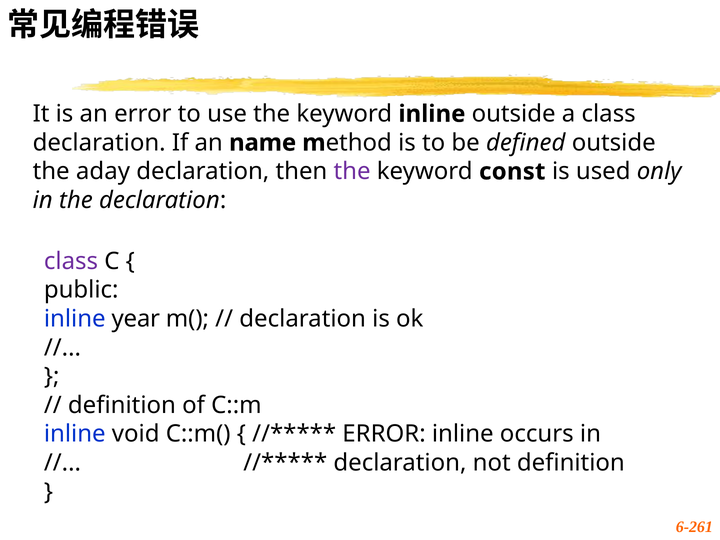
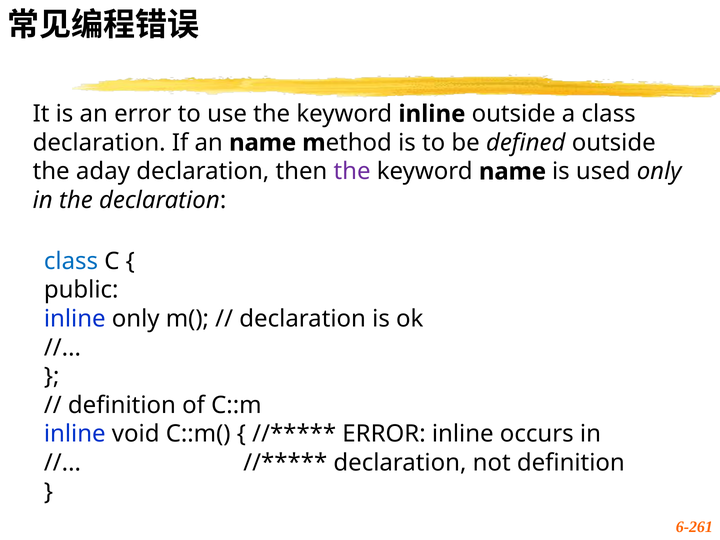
keyword const: const -> name (512, 172)
class colour: purple -> blue (71, 261)
inline year: year -> only (136, 319)
